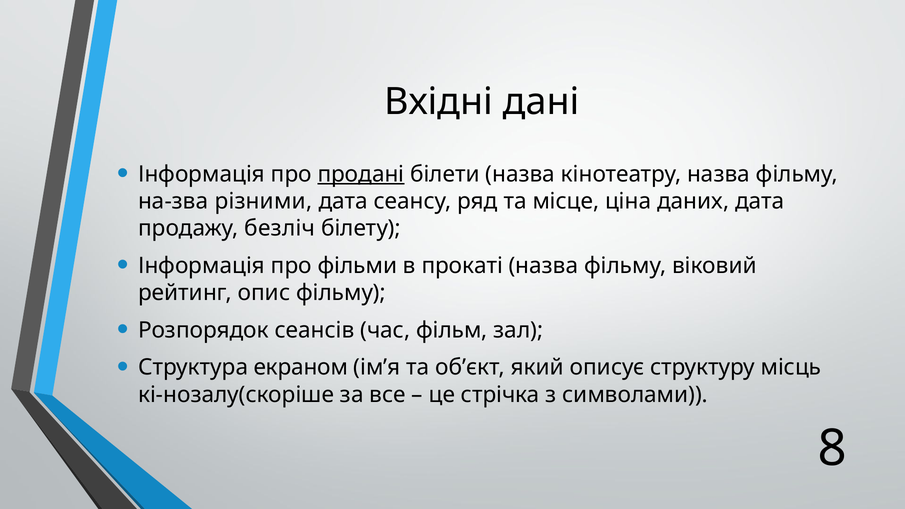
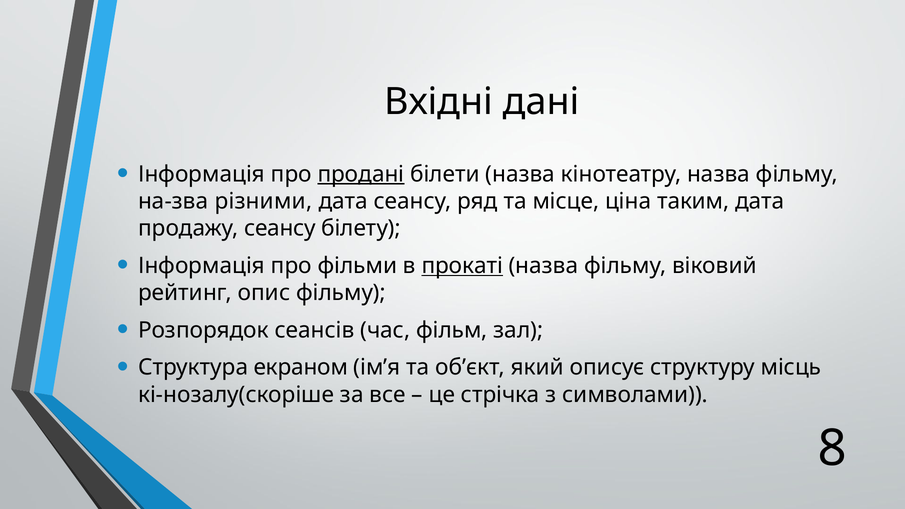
даних: даних -> таким (693, 201)
продажу безліч: безліч -> сеансу (280, 228)
прокаті underline: none -> present (462, 266)
